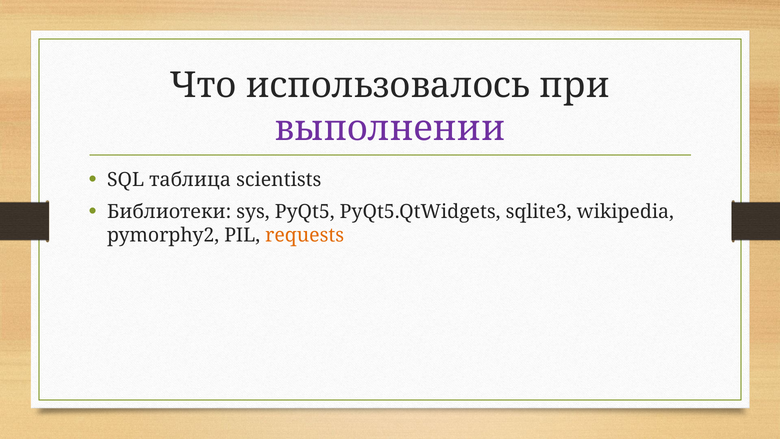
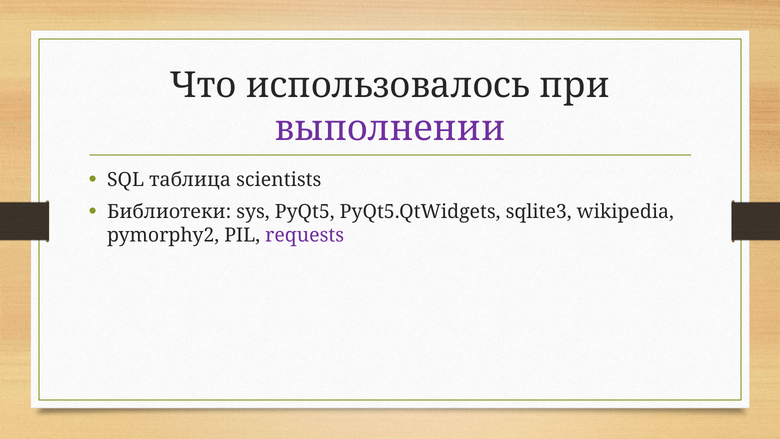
requests colour: orange -> purple (305, 235)
